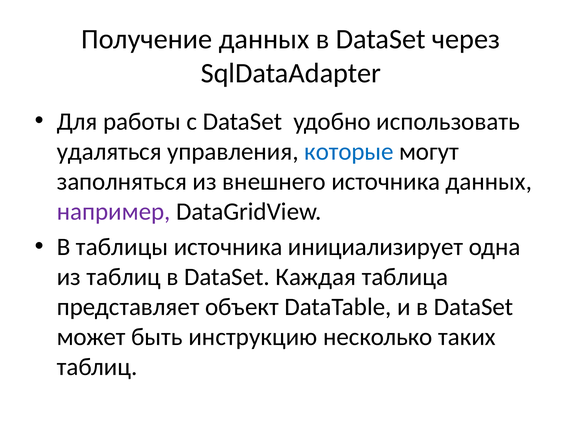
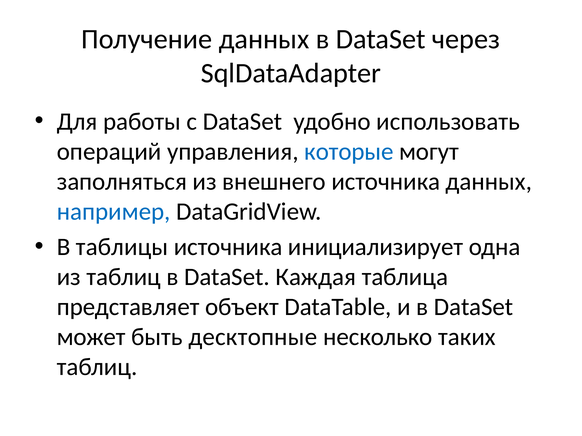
удаляться: удаляться -> операций (109, 152)
например colour: purple -> blue (114, 212)
инструкцию: инструкцию -> десктопные (253, 337)
